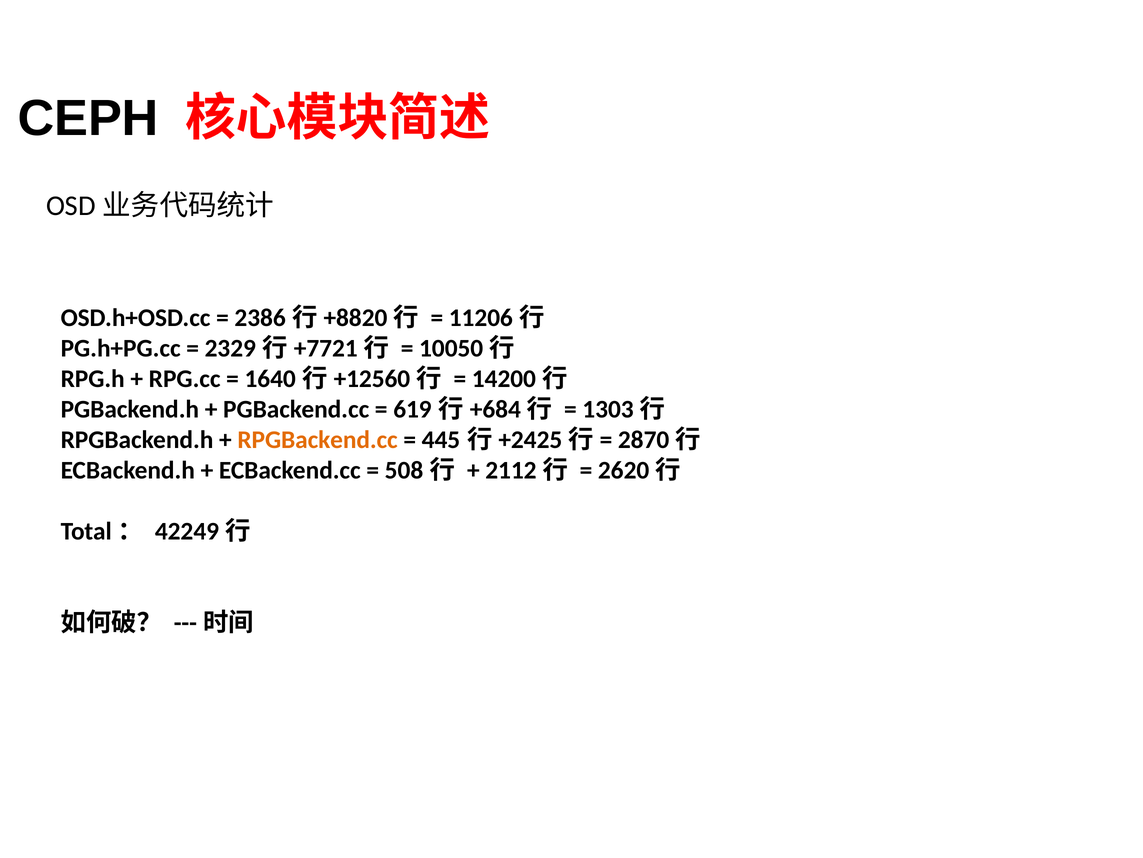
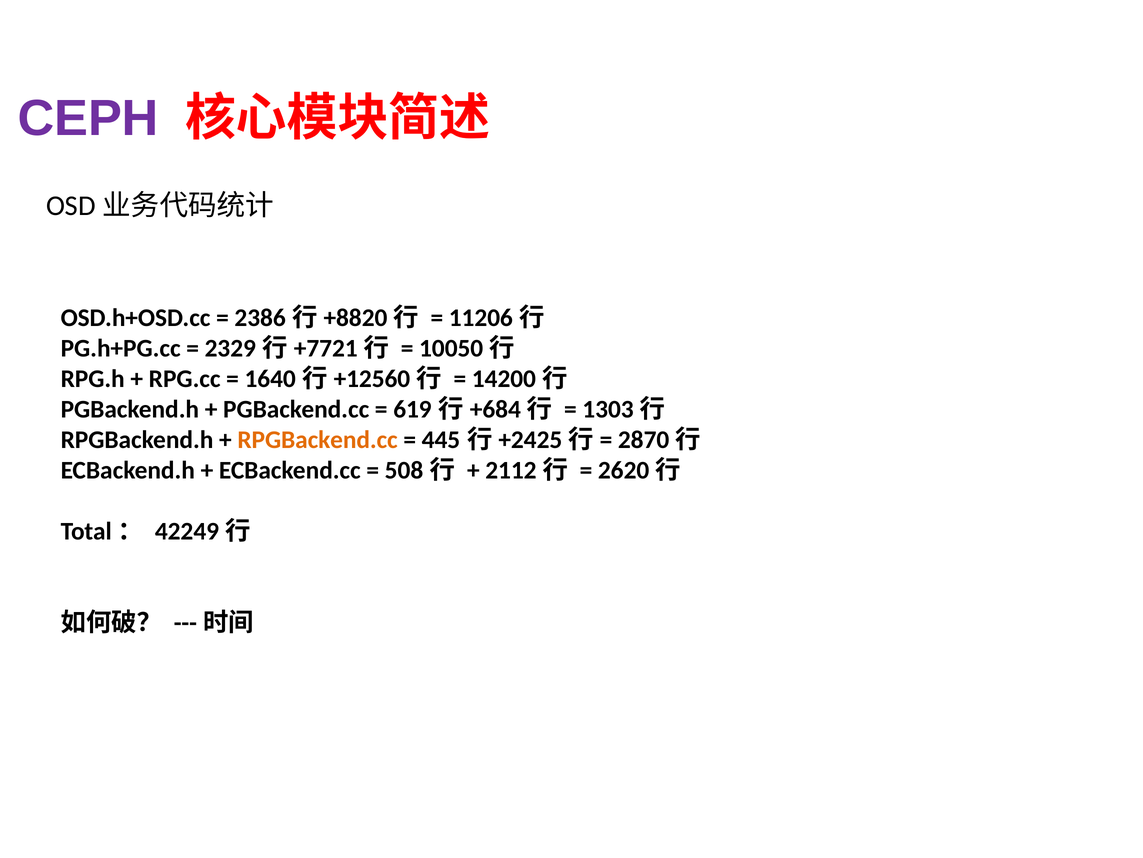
CEPH colour: black -> purple (88, 118)
